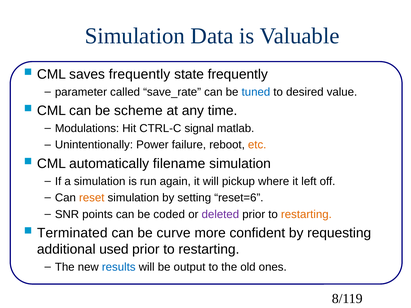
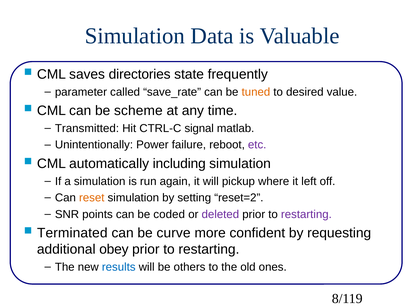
saves frequently: frequently -> directories (140, 74)
tuned colour: blue -> orange (256, 92)
Modulations: Modulations -> Transmitted (87, 128)
etc colour: orange -> purple (257, 145)
filename: filename -> including (179, 164)
reset=6: reset=6 -> reset=2 (239, 198)
restarting colour: orange -> purple (306, 215)
used: used -> obey (114, 250)
output: output -> others (190, 267)
